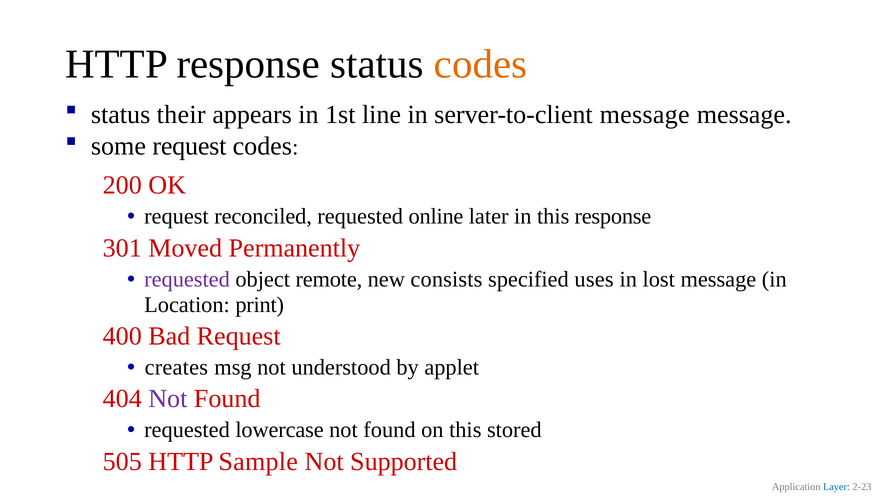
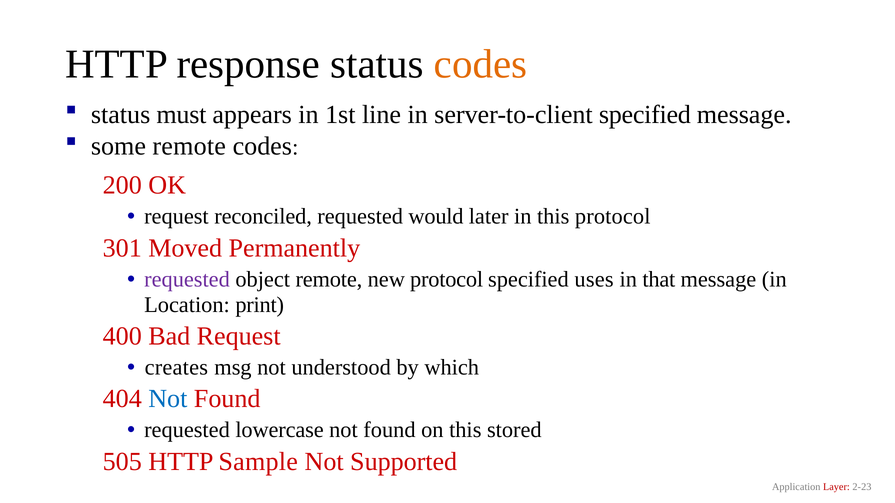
their: their -> must (181, 115)
server-to-client message: message -> specified (645, 115)
some request: request -> remote (189, 146)
online: online -> would (436, 217)
this response: response -> protocol (613, 217)
new consists: consists -> protocol (447, 280)
lost: lost -> that (659, 280)
applet: applet -> which (452, 368)
Not colour: purple -> blue (168, 399)
Layer colour: blue -> red (836, 487)
